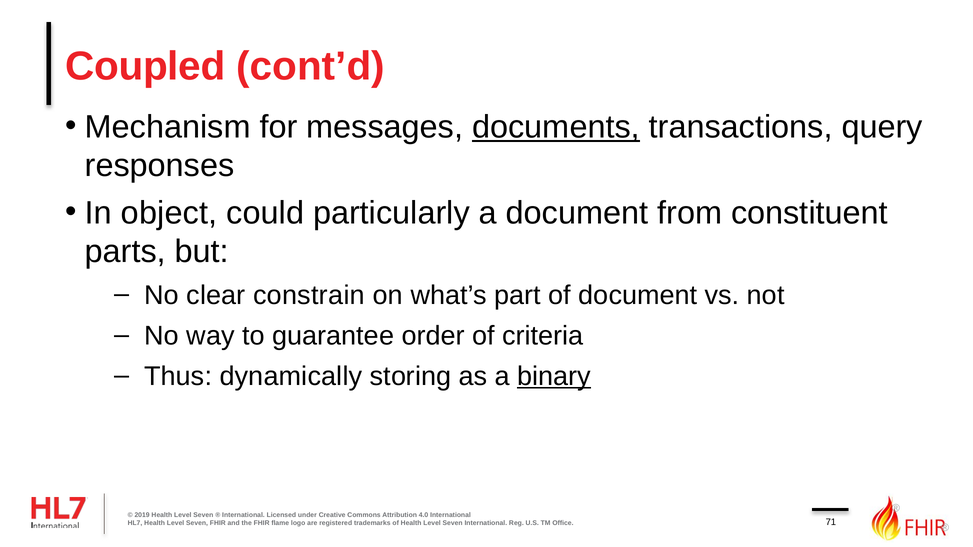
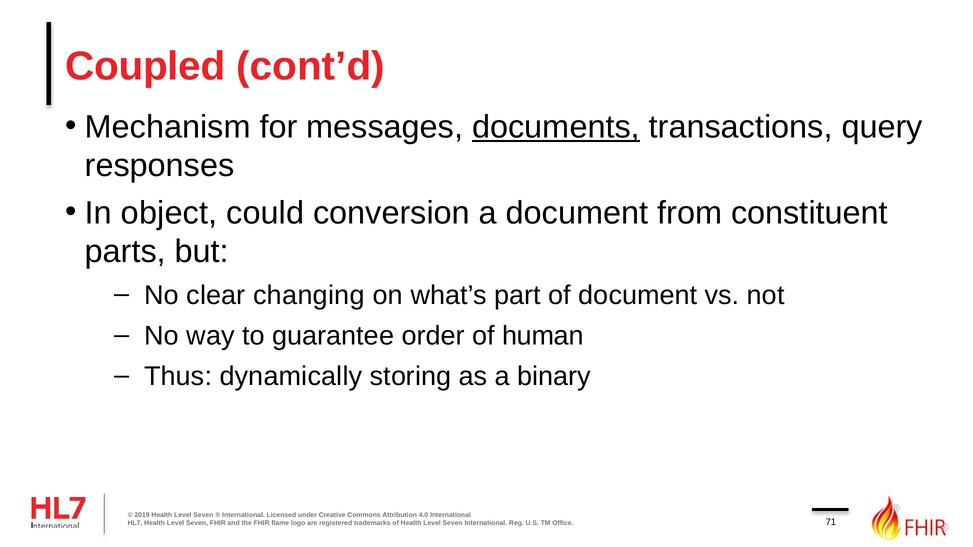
particularly: particularly -> conversion (391, 213)
constrain: constrain -> changing (309, 295)
criteria: criteria -> human (543, 336)
binary underline: present -> none (554, 376)
